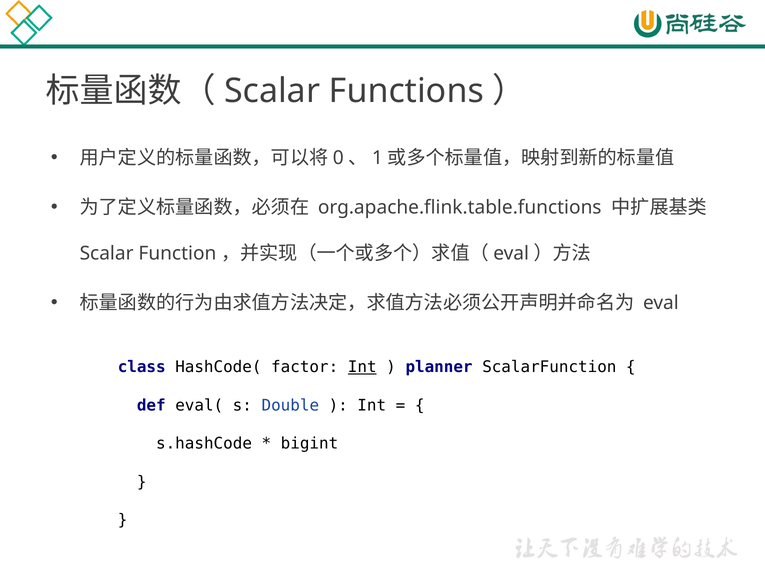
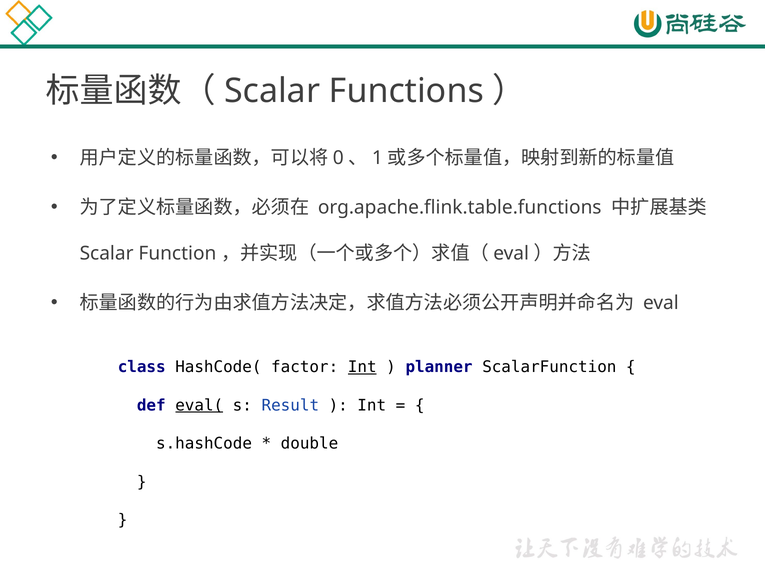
eval( underline: none -> present (199, 405)
Double: Double -> Result (290, 405)
bigint: bigint -> double (309, 443)
